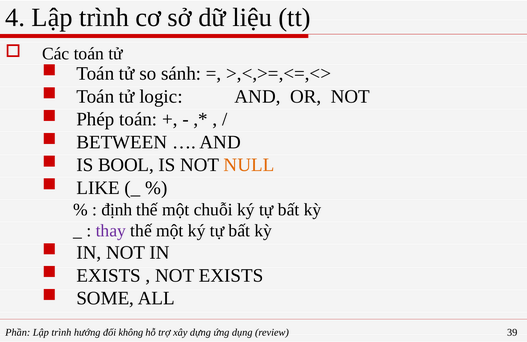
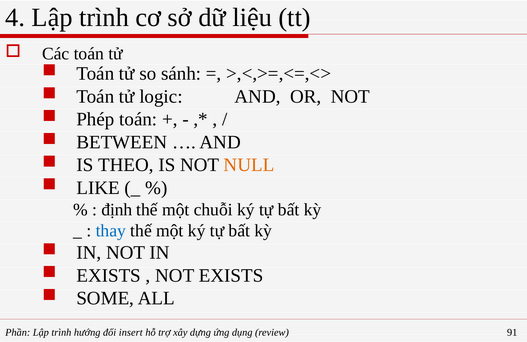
BOOL: BOOL -> THEO (126, 165)
thay colour: purple -> blue (111, 231)
không: không -> insert (131, 333)
39: 39 -> 91 (512, 333)
